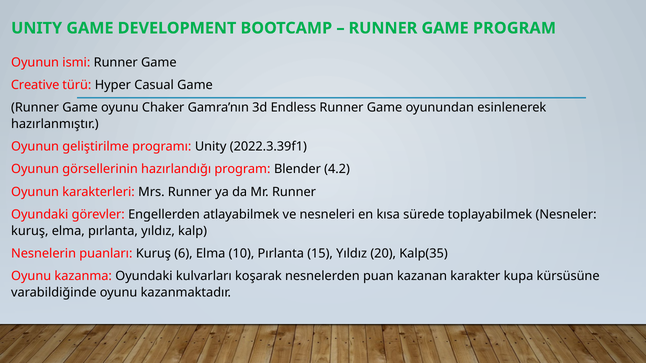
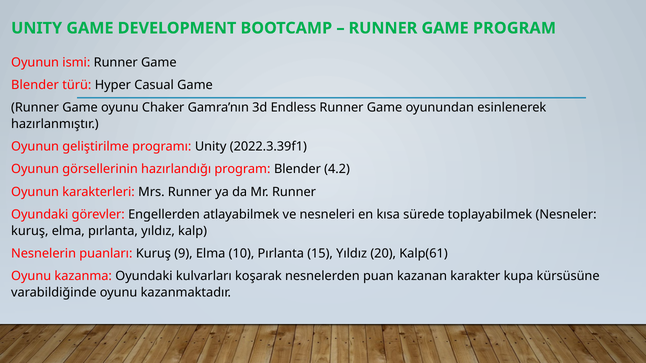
Creative: Creative -> Blender (35, 85)
6: 6 -> 9 (183, 254)
Kalp(35: Kalp(35 -> Kalp(61 (424, 254)
